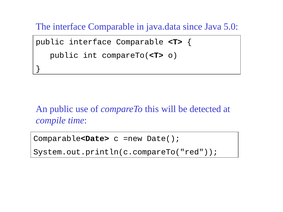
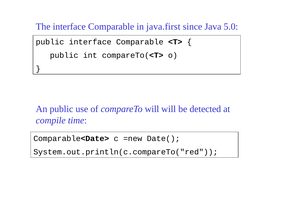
java.data: java.data -> java.first (163, 27)
compareTo this: this -> will (152, 109)
